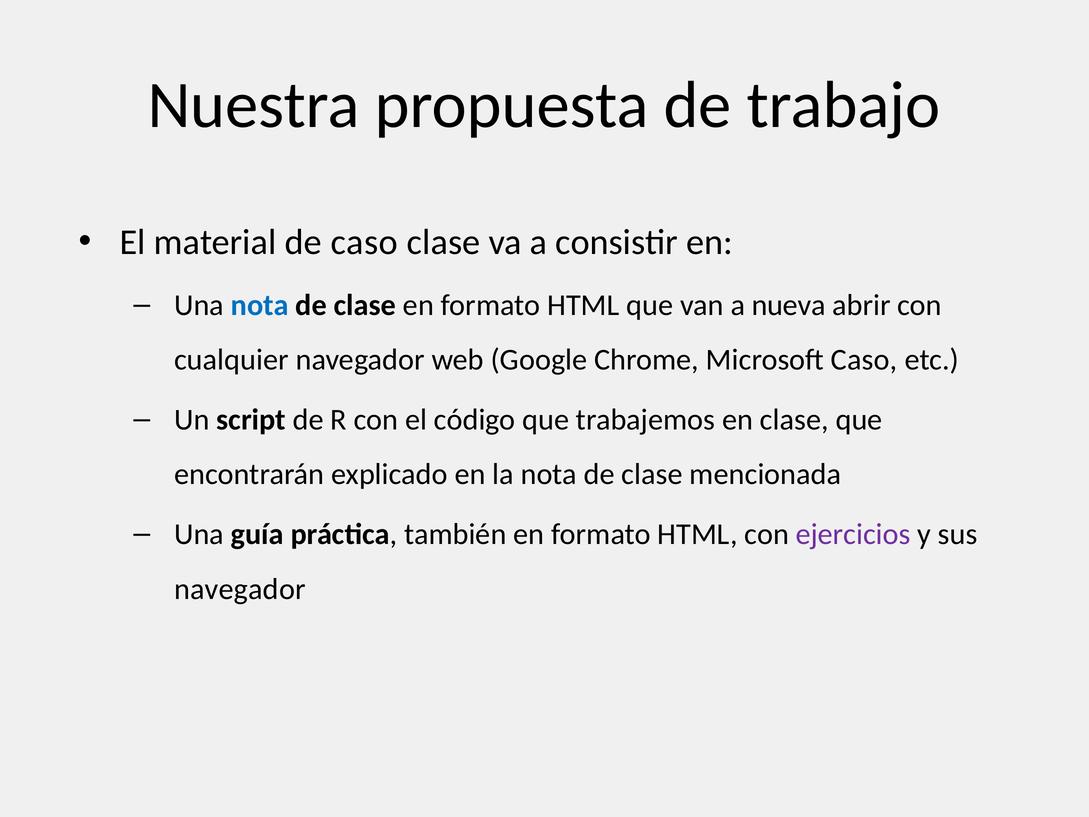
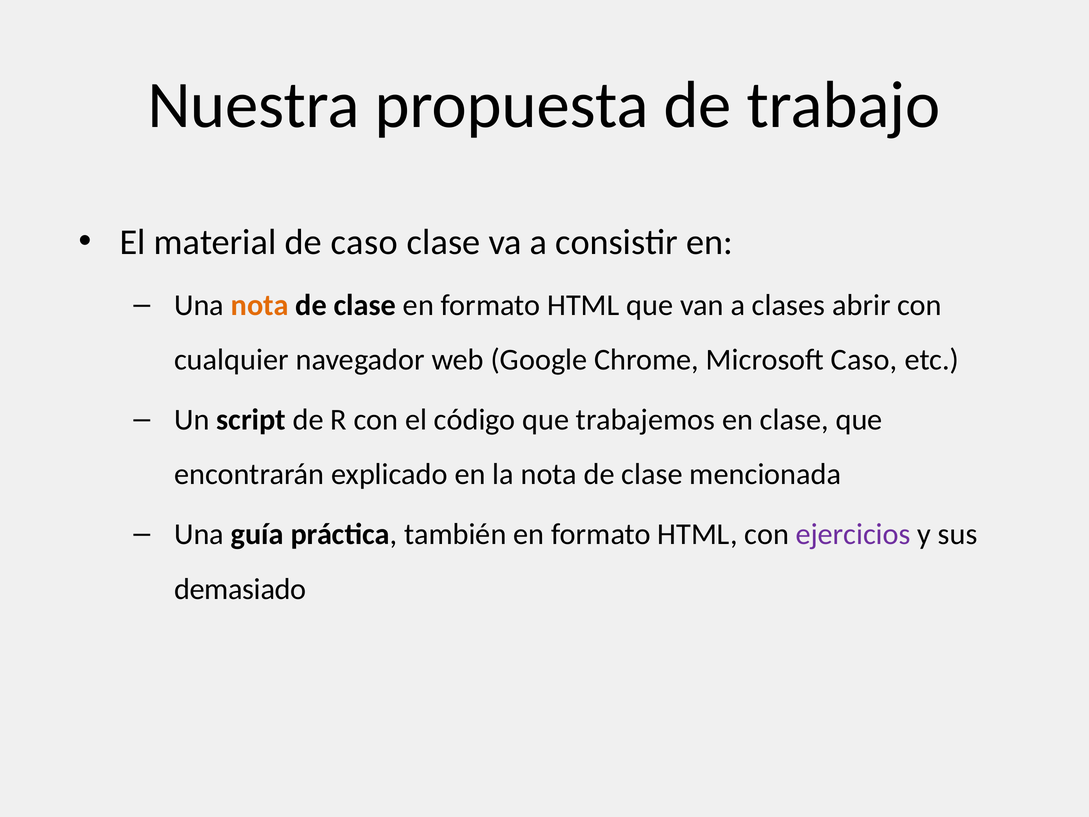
nota colour: blue -> orange (260, 305)
nueva: nueva -> clases (788, 305)
navegador: navegador -> demasiado (240, 589)
